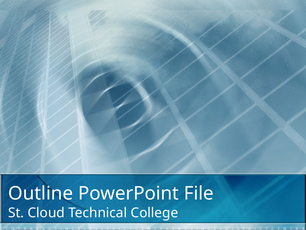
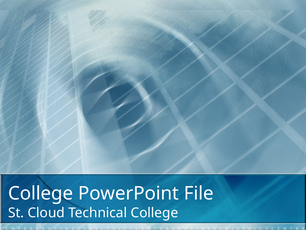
Outline: Outline -> College (41, 193)
